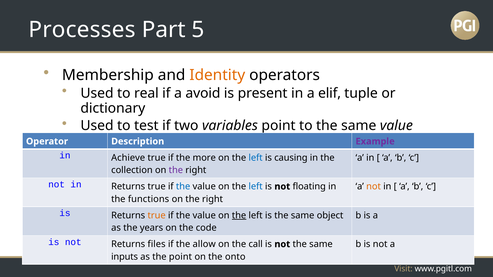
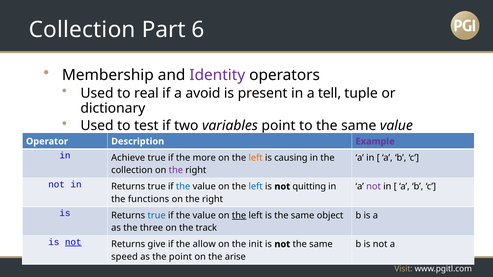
Processes: Processes -> Collection (82, 30)
5: 5 -> 6 (198, 30)
Identity colour: orange -> purple (217, 75)
elif: elif -> tell (330, 93)
left colour: blue -> orange (256, 158)
floating: floating -> quitting (309, 187)
not colour: orange -> purple (374, 187)
true colour: orange -> blue (157, 216)
years: years -> three (151, 228)
code: code -> track (206, 228)
not underline: none -> present (73, 242)
files: files -> give (157, 244)
call: call -> init (256, 244)
inputs: inputs -> speed (125, 257)
onto: onto -> arise (235, 257)
